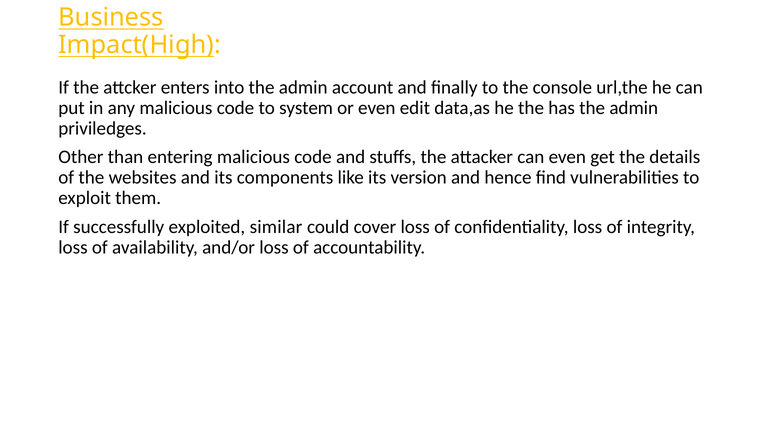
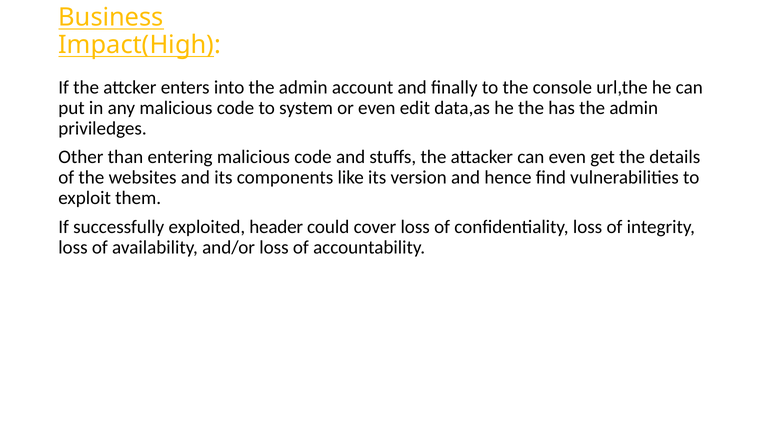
similar: similar -> header (276, 227)
